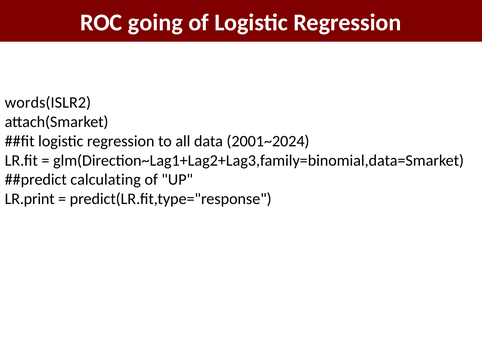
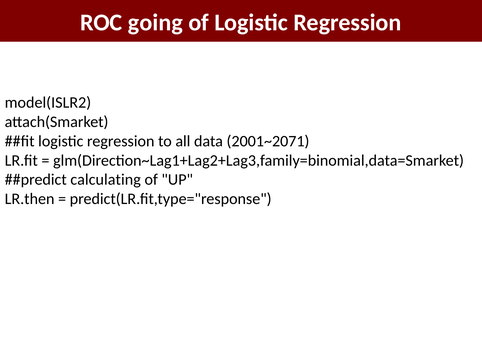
words(ISLR2: words(ISLR2 -> model(ISLR2 (48, 103)
2001~2024: 2001~2024 -> 2001~2071 (268, 141)
LR.print: LR.print -> LR.then (30, 199)
